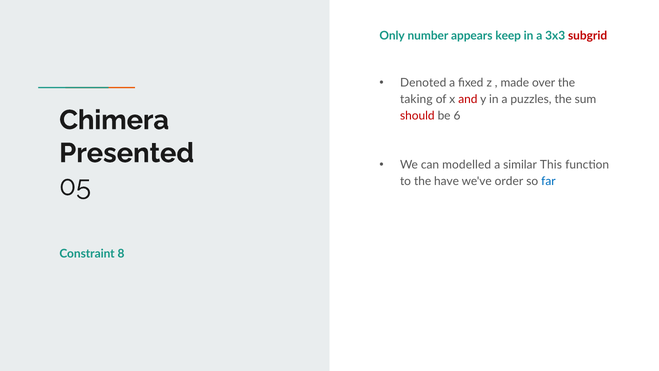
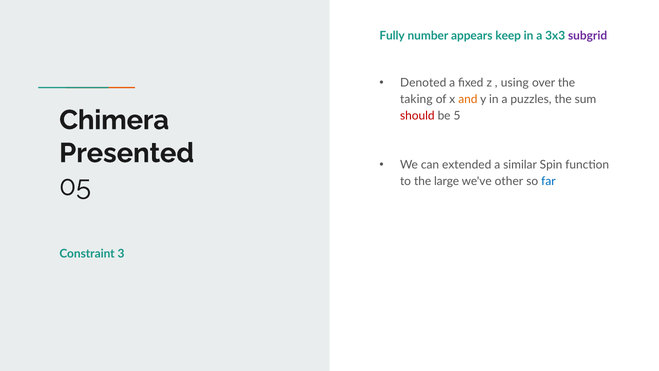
Only: Only -> Fully (392, 36)
subgrid colour: red -> purple (588, 36)
made: made -> using (515, 83)
and colour: red -> orange (468, 99)
6: 6 -> 5 (457, 116)
modelled: modelled -> extended (467, 165)
This: This -> Spin (551, 165)
have: have -> large (447, 181)
order: order -> other (509, 181)
8: 8 -> 3 (121, 253)
